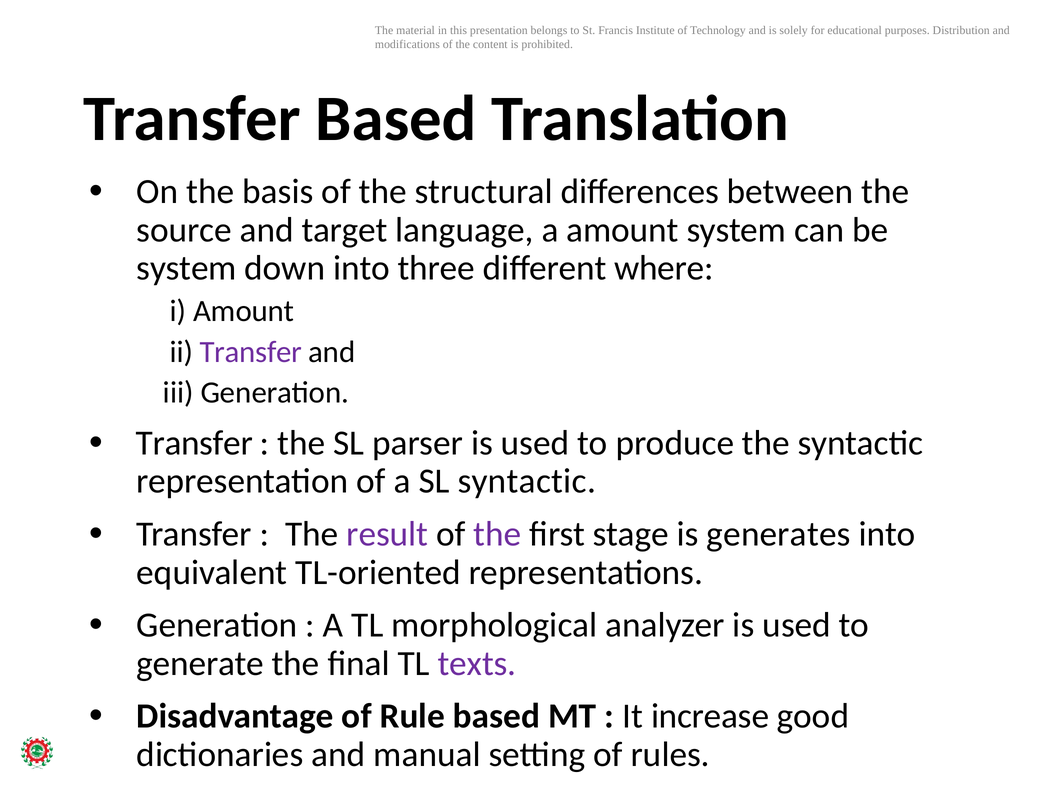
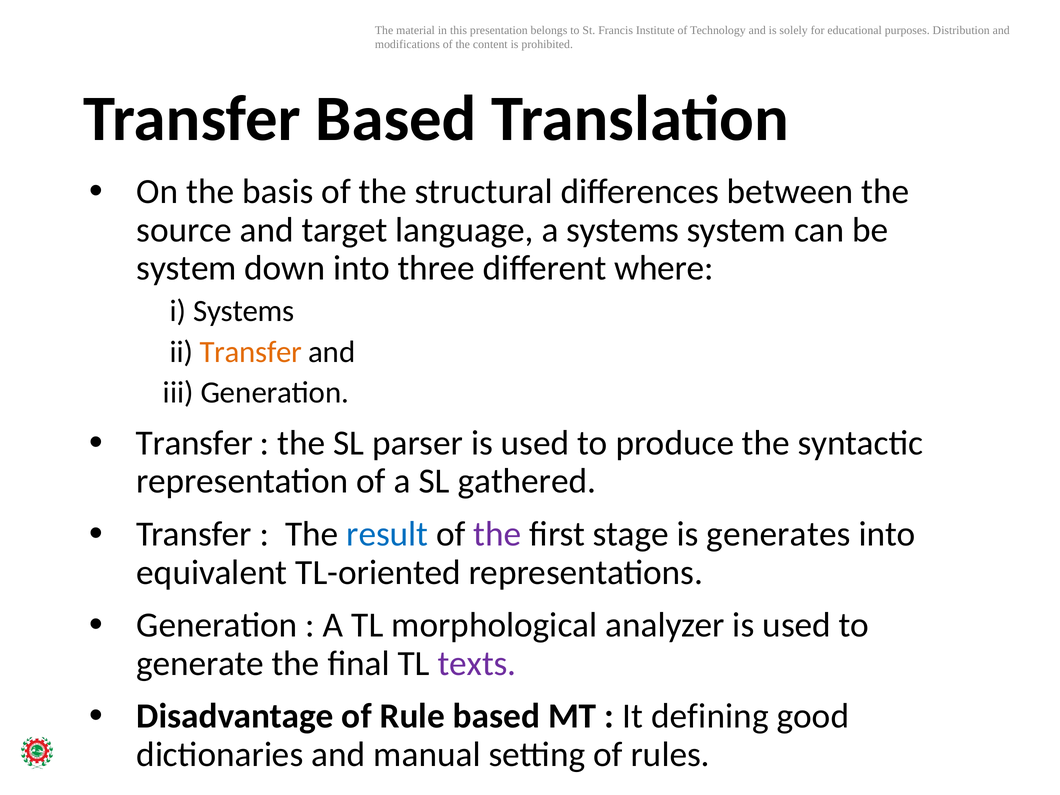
a amount: amount -> systems (623, 230)
i Amount: Amount -> Systems (244, 311)
Transfer colour: purple -> orange (251, 352)
SL syntactic: syntactic -> gathered (527, 481)
result colour: purple -> blue (387, 534)
increase: increase -> defining (710, 716)
